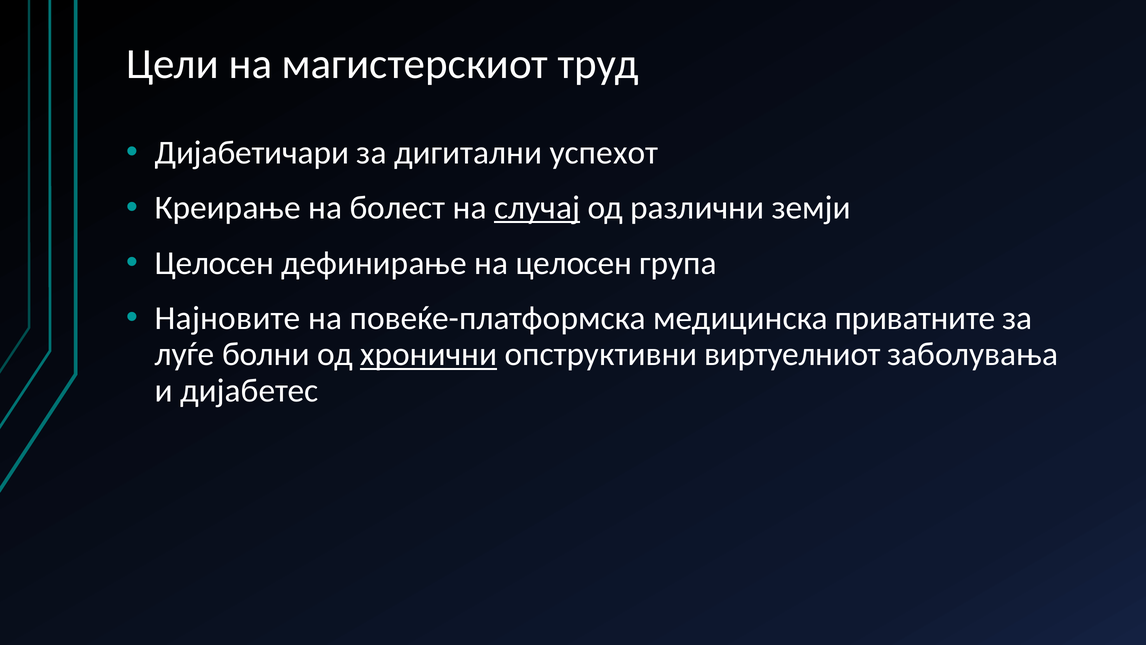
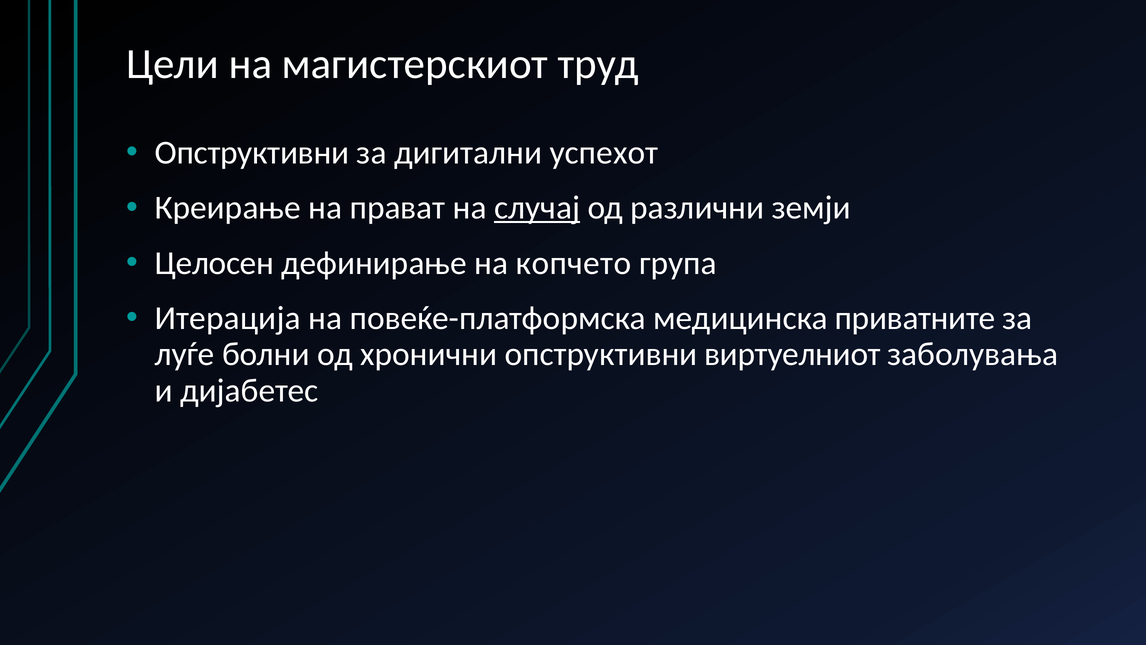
Дијабетичари: Дијабетичари -> Опструктивни (252, 153)
болест: болест -> прават (398, 208)
на целосен: целосен -> копчето (574, 263)
Најновите: Најновите -> Итерација (228, 318)
хронични underline: present -> none (429, 354)
